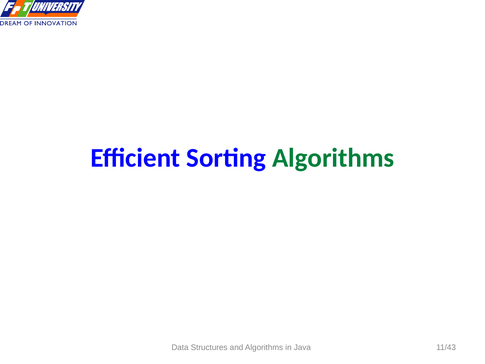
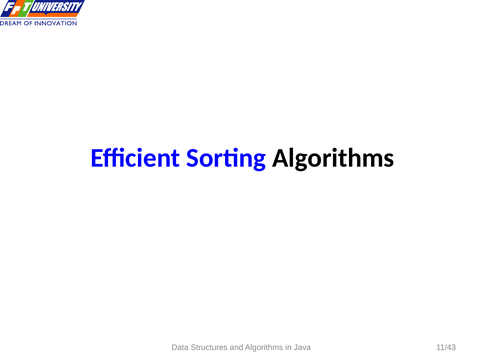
Algorithms colour: green -> black (333, 158)
